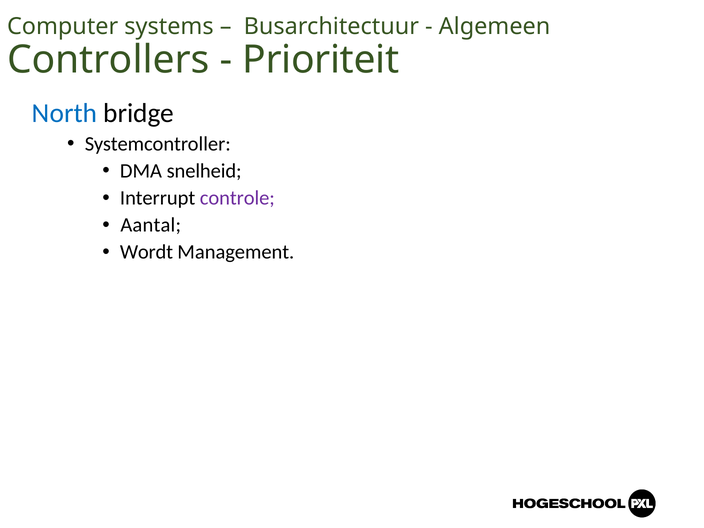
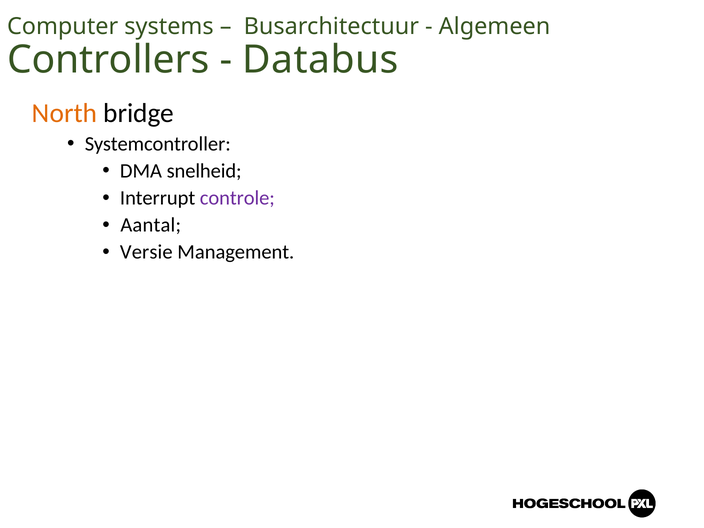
Prioriteit: Prioriteit -> Databus (320, 60)
North colour: blue -> orange (65, 113)
Wordt: Wordt -> Versie (146, 252)
